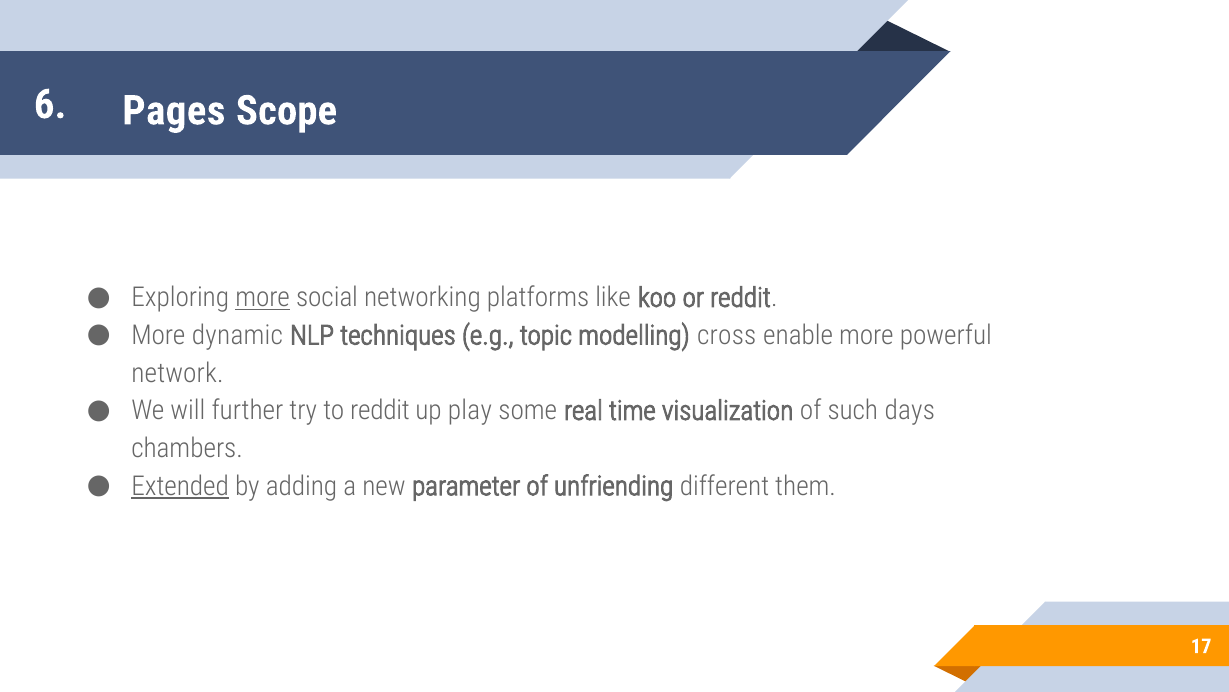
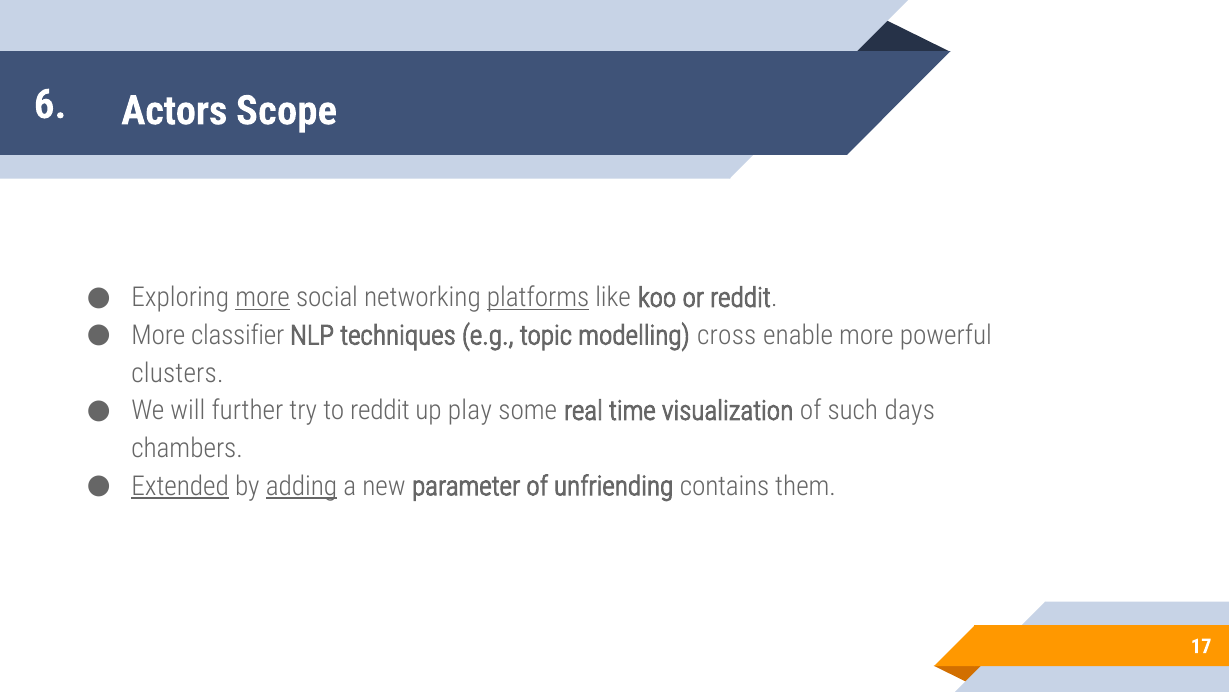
Pages: Pages -> Actors (174, 111)
platforms underline: none -> present (538, 298)
dynamic: dynamic -> classifier (238, 335)
network: network -> clusters (177, 373)
adding underline: none -> present (301, 486)
different: different -> contains (725, 486)
